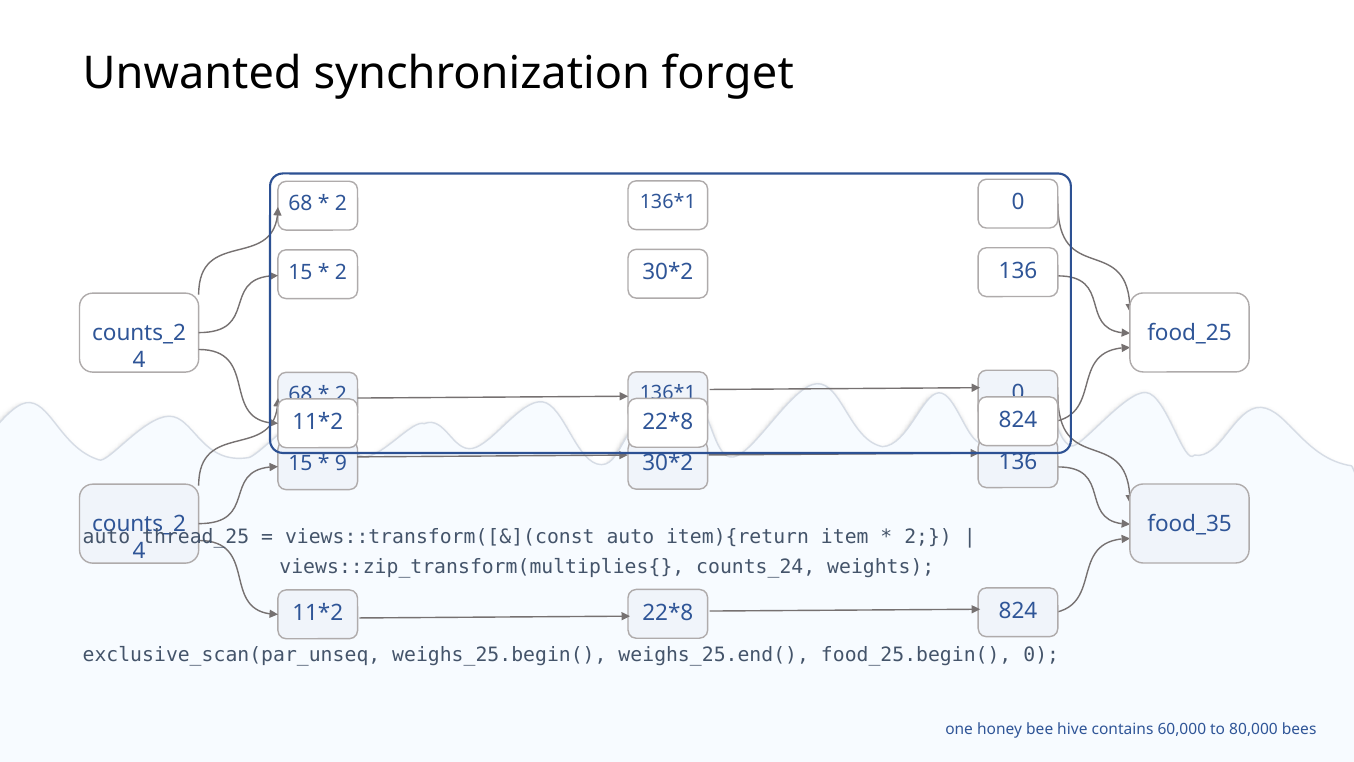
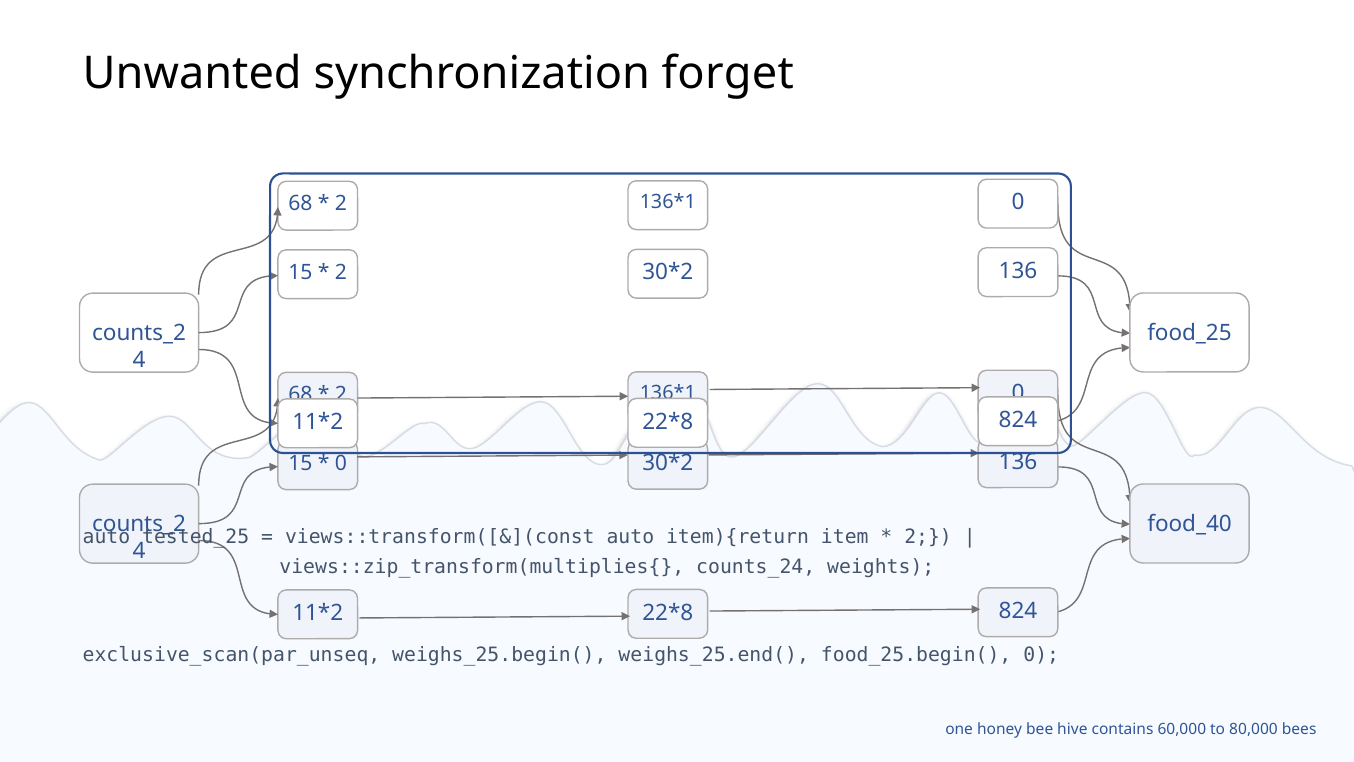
9: 9 -> 0 (341, 463)
food_35: food_35 -> food_40 (1190, 523)
thread_25: thread_25 -> tested_25 (196, 537)
